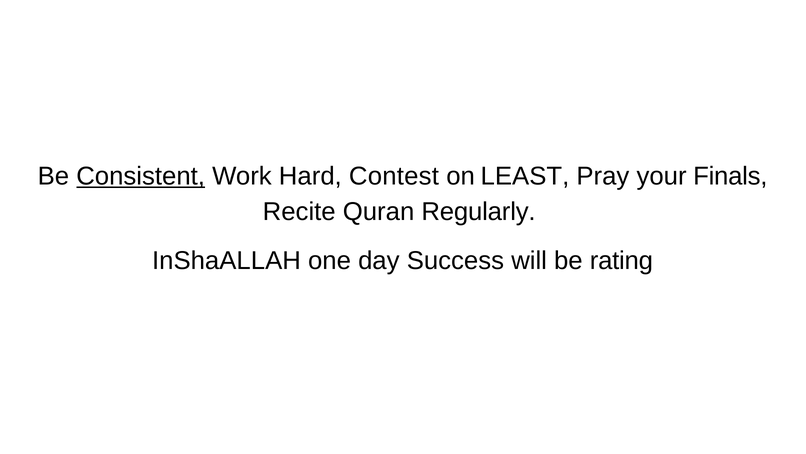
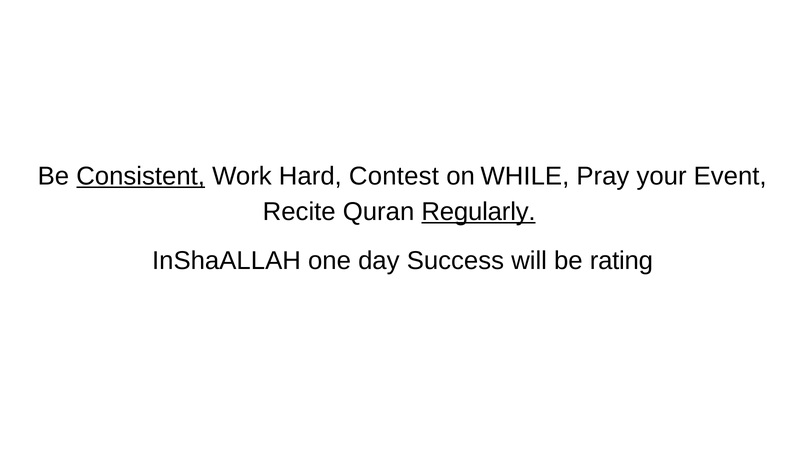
LEAST: LEAST -> WHILE (525, 176)
Finals: Finals -> Event (730, 176)
Regularly underline: none -> present (479, 212)
